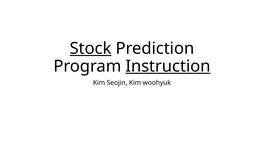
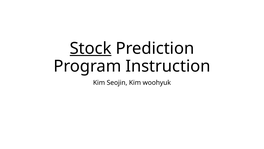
Instruction underline: present -> none (168, 66)
